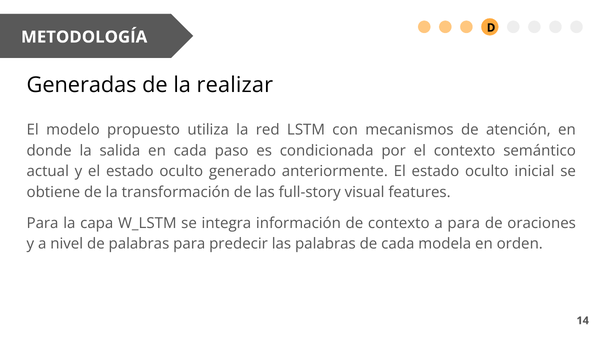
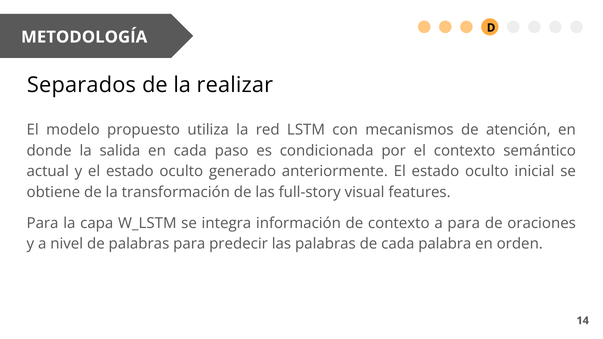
Generadas: Generadas -> Separados (81, 85)
modela: modela -> palabra (445, 244)
